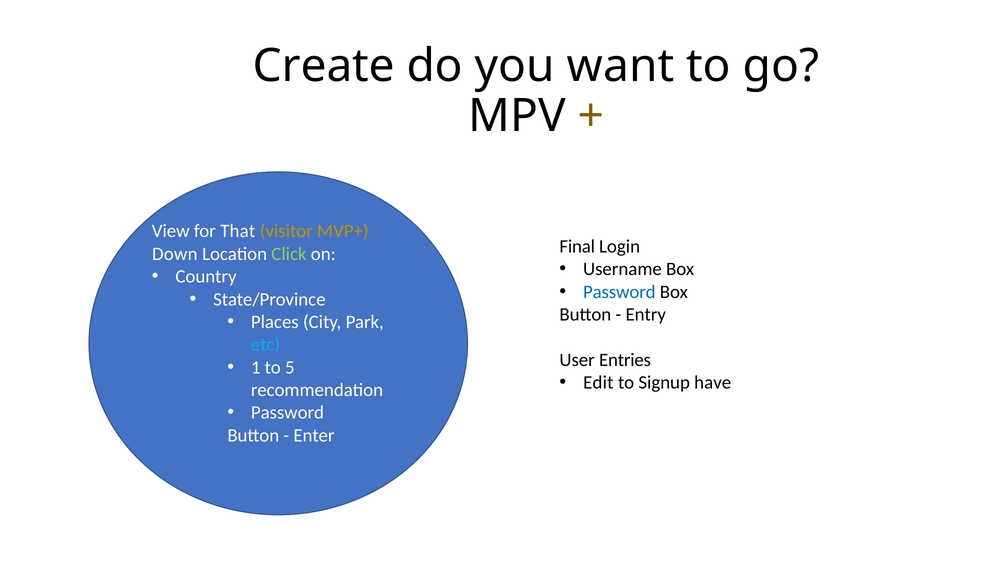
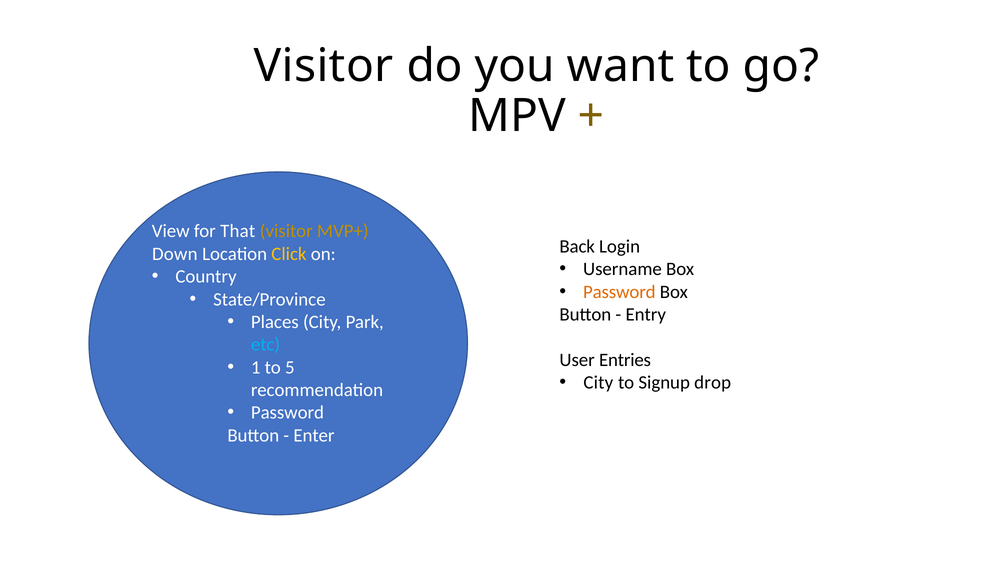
Create: Create -> Visitor (324, 66)
Final: Final -> Back (577, 246)
Click colour: light green -> yellow (289, 254)
Password colour: blue -> orange (619, 291)
Edit: Edit -> City (598, 382)
have: have -> drop (713, 382)
